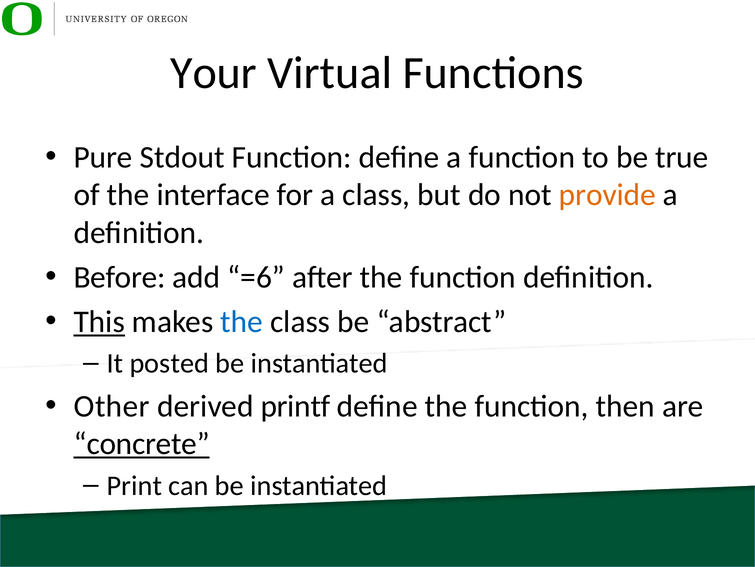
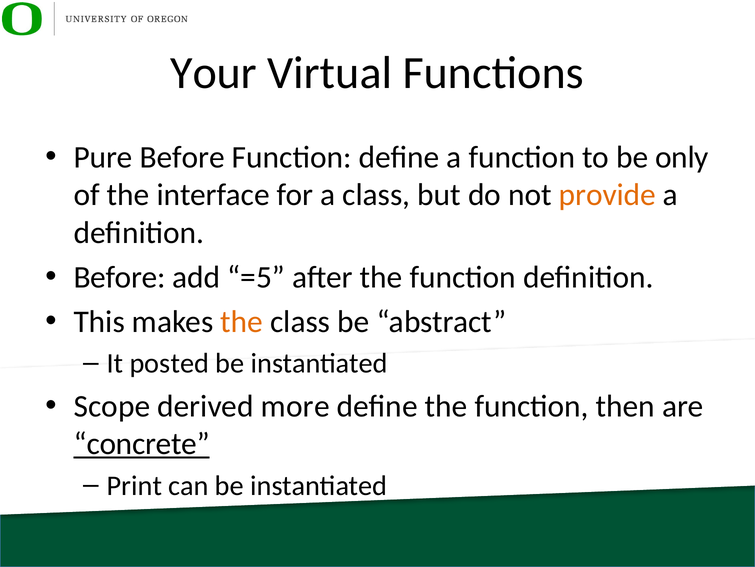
Pure Stdout: Stdout -> Before (182, 157)
true: true -> only (682, 157)
=6: =6 -> =5 (256, 277)
This underline: present -> none (99, 321)
the colour: blue -> orange (242, 321)
Other: Other -> Scope (112, 406)
printf: printf -> more (295, 406)
